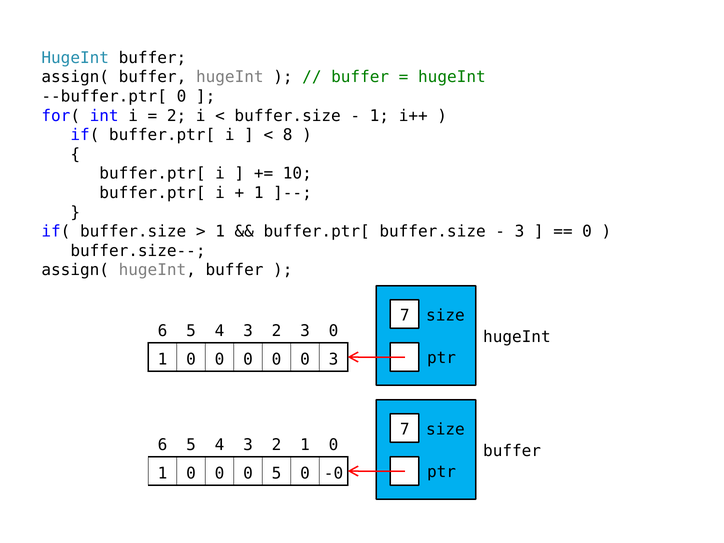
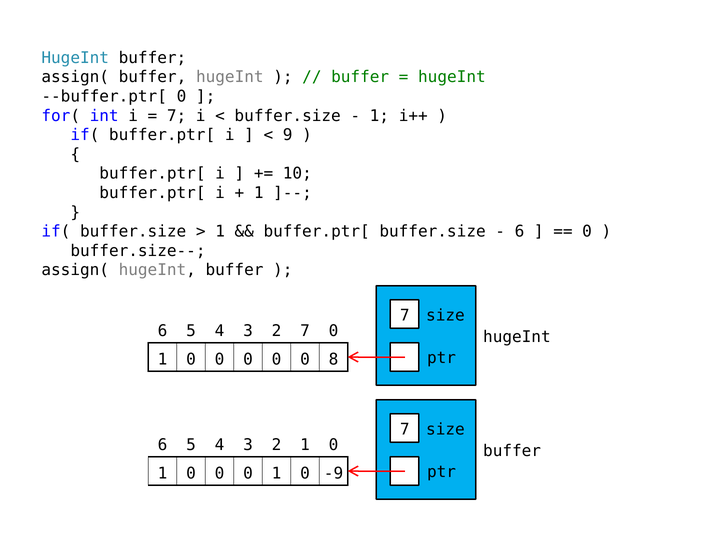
2: 2 -> 7 (177, 116)
8: 8 -> 9 (288, 135)
3: 3 -> 6 (519, 232)
2 3: 3 -> 7 (305, 331)
0 3: 3 -> 8 (334, 360)
0 0 5: 5 -> 1 (277, 474)
-0: -0 -> -9 (334, 474)
